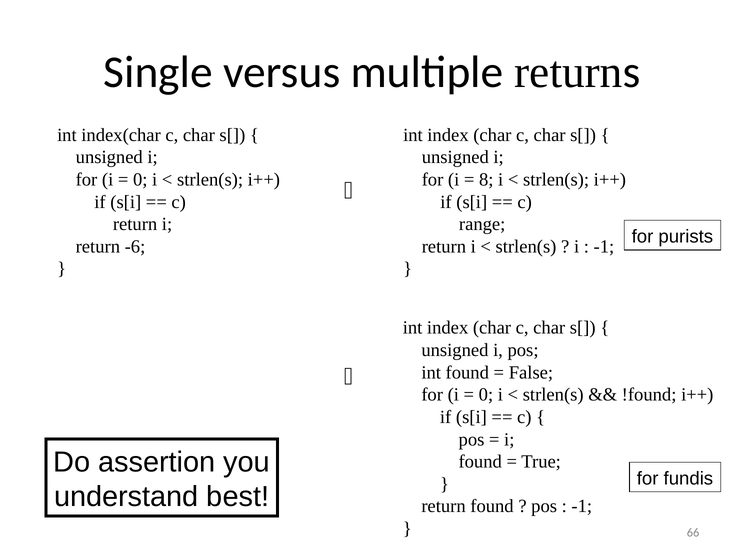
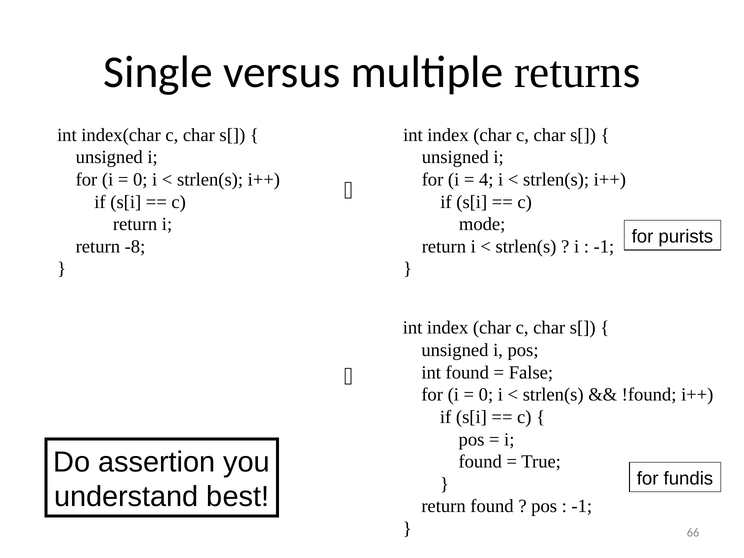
8: 8 -> 4 (486, 180)
range: range -> mode (482, 224)
-6: -6 -> -8 (135, 247)
